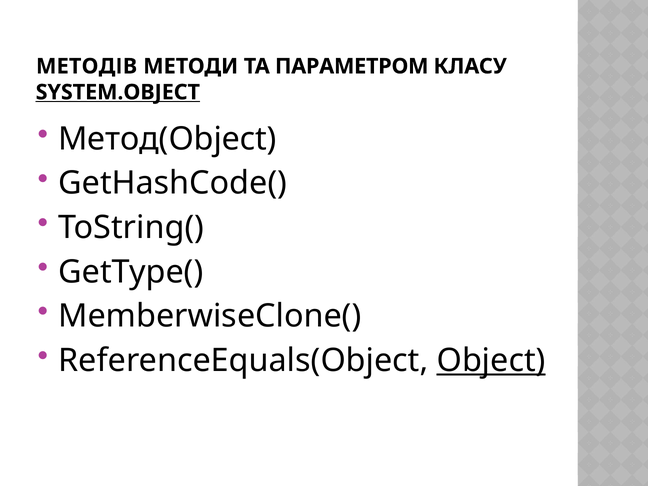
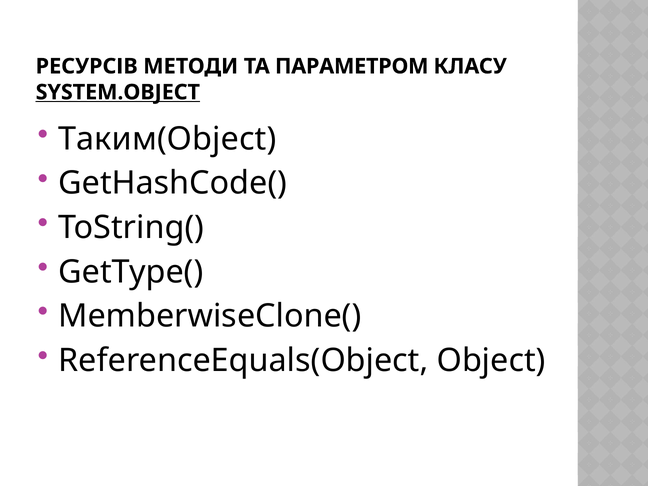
МЕТОДІВ: МЕТОДІВ -> РЕСУРСІВ (87, 66)
Метод(Object: Метод(Object -> Таким(Object (167, 139)
Object underline: present -> none (491, 360)
